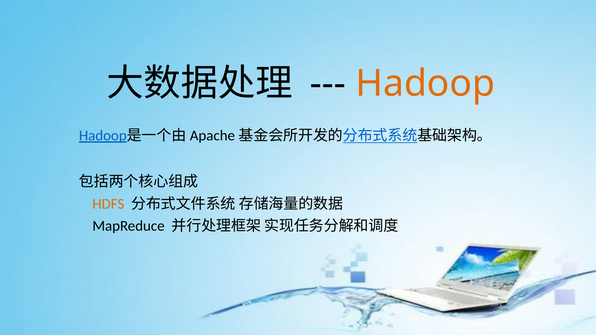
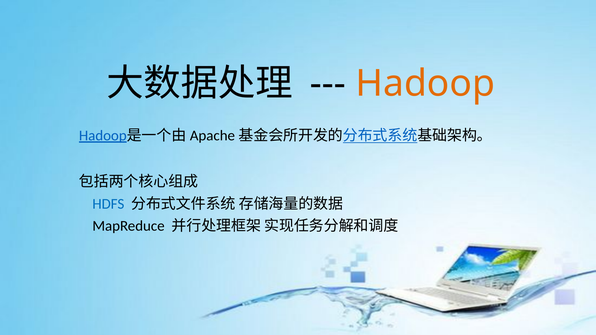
HDFS colour: orange -> blue (108, 204)
